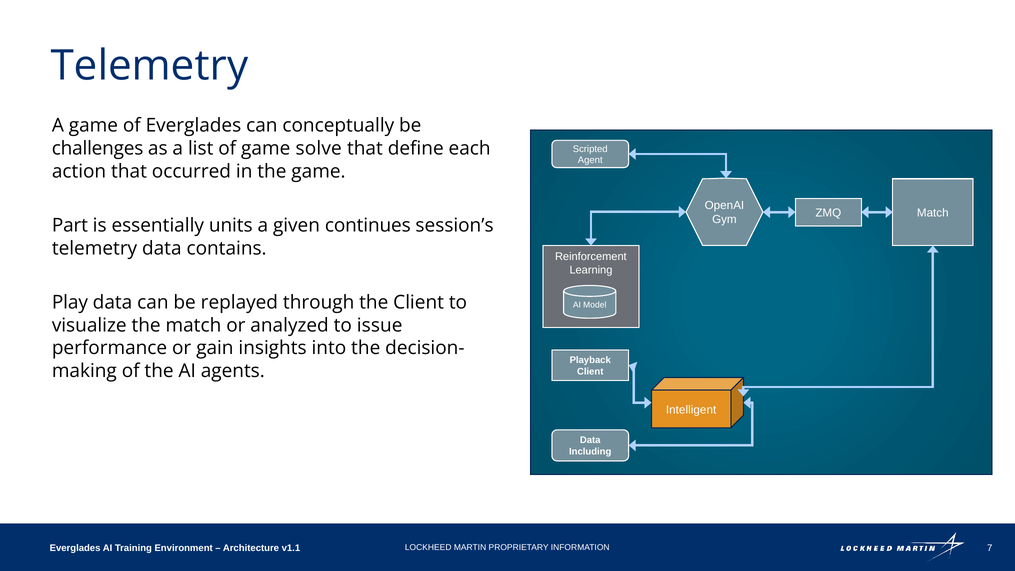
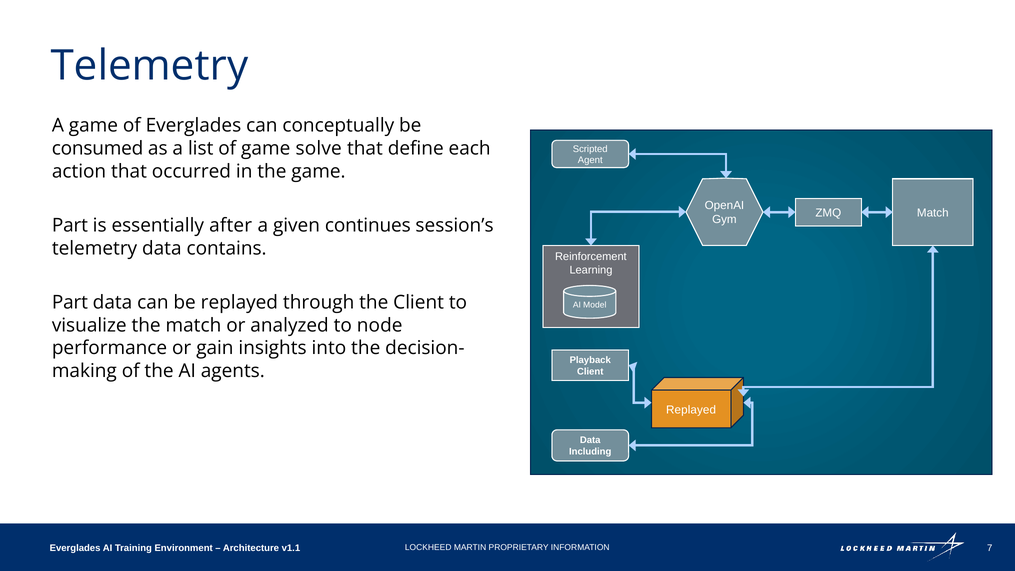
challenges: challenges -> consumed (98, 149)
units: units -> after (231, 225)
Play: Play -> Part (70, 302)
issue: issue -> node (380, 325)
Intelligent: Intelligent -> Replayed (691, 410)
